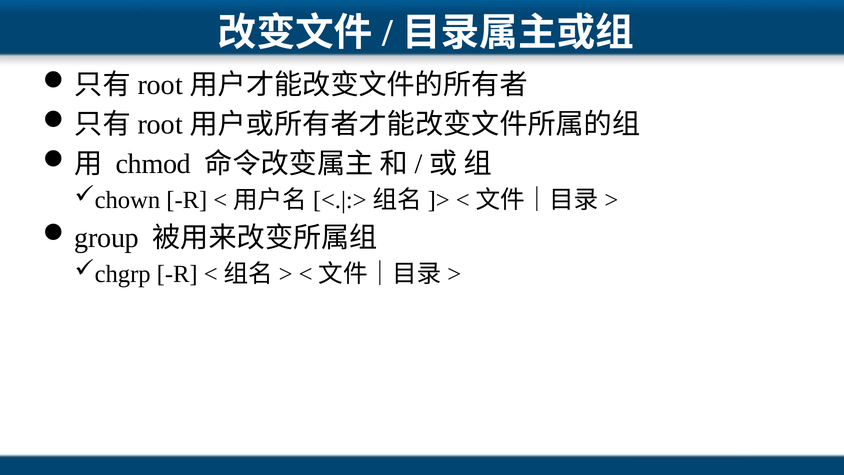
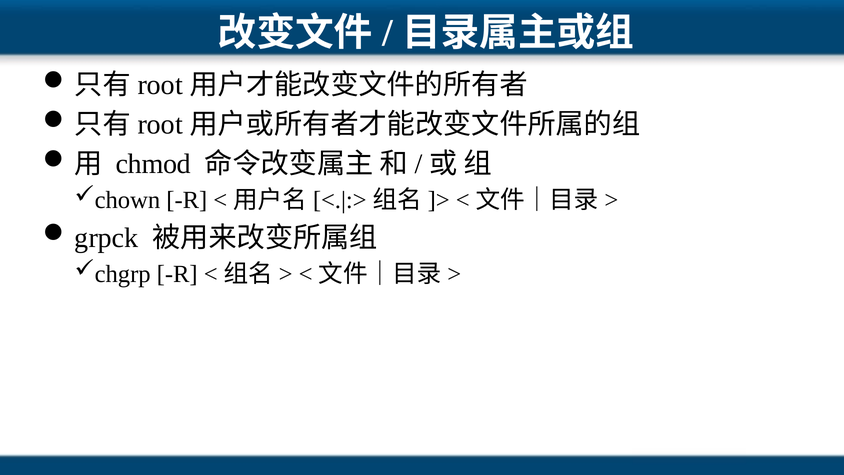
group: group -> grpck (107, 238)
